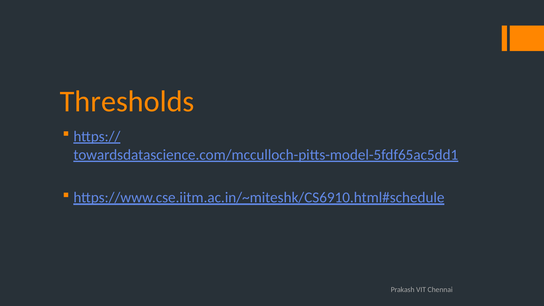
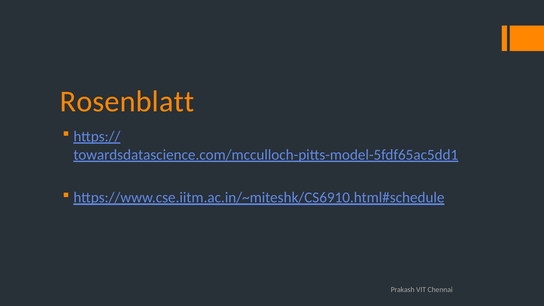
Thresholds: Thresholds -> Rosenblatt (127, 102)
